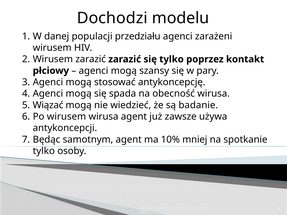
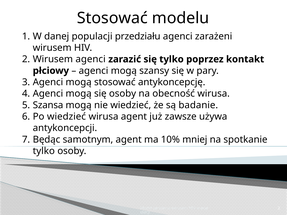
Dochodzi: Dochodzi -> Stosować (112, 18)
Wirusem zarazić: zarazić -> agenci (91, 59)
się spada: spada -> osoby (123, 94)
Wiązać: Wiązać -> Szansa (48, 105)
Po wirusem: wirusem -> wiedzieć (66, 117)
